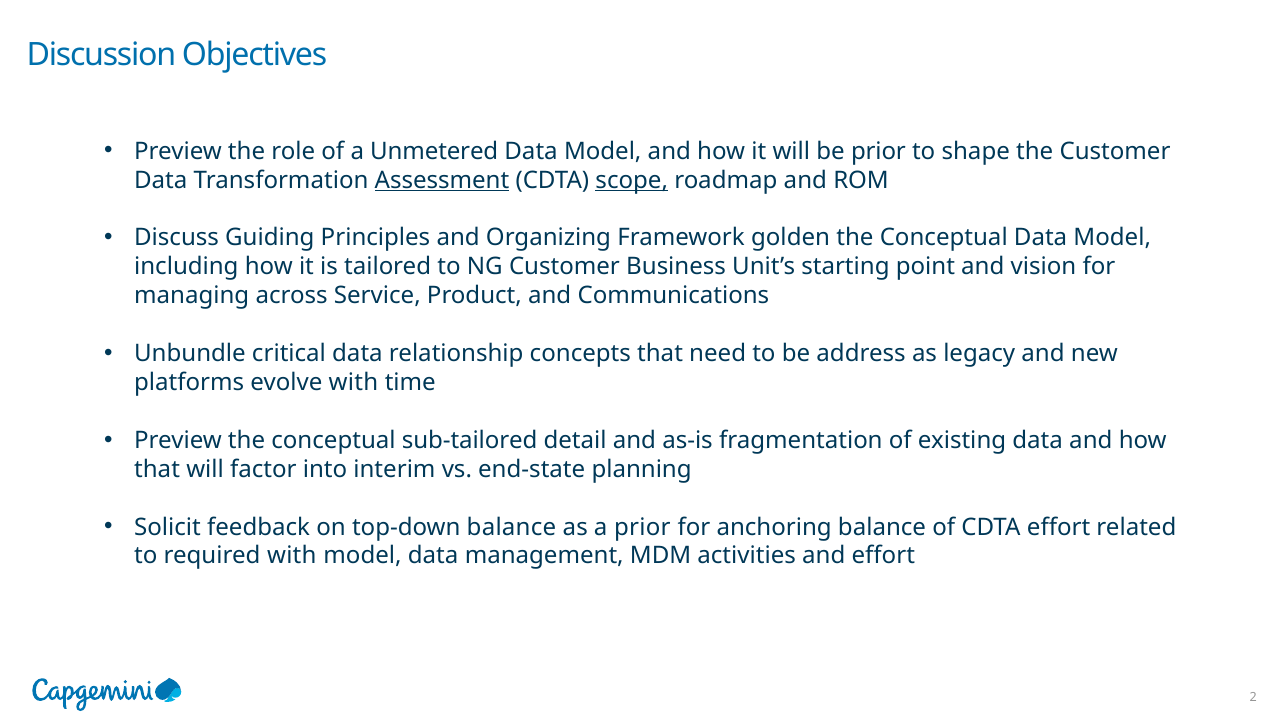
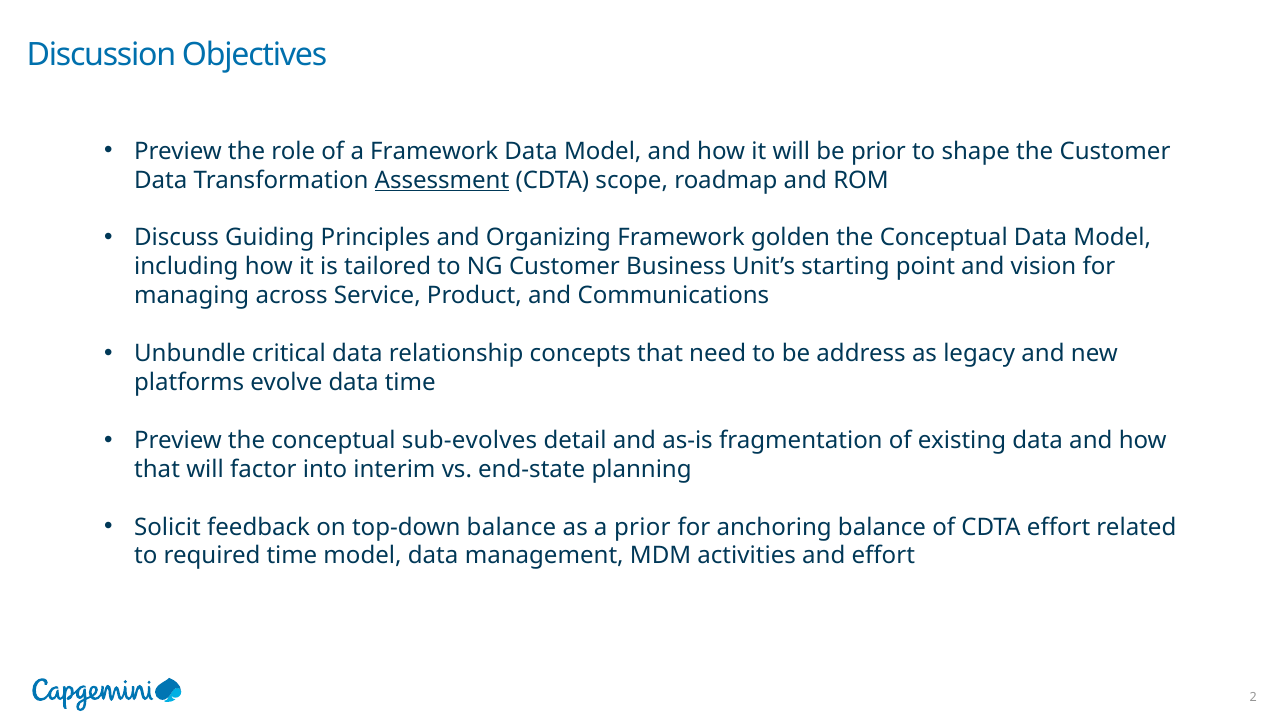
a Unmetered: Unmetered -> Framework (434, 151)
scope underline: present -> none (632, 180)
evolve with: with -> data (354, 382)
sub-tailored: sub-tailored -> sub-evolves (470, 440)
required with: with -> time (292, 556)
